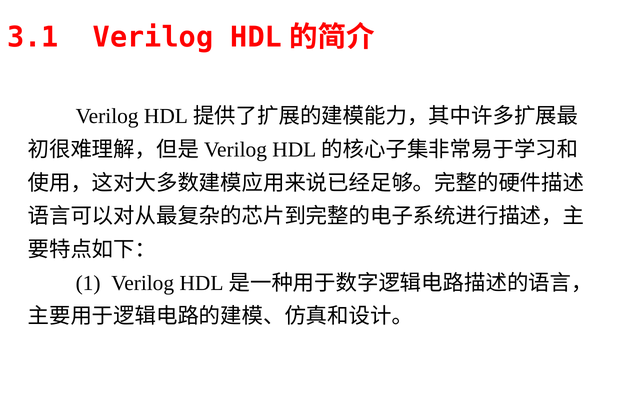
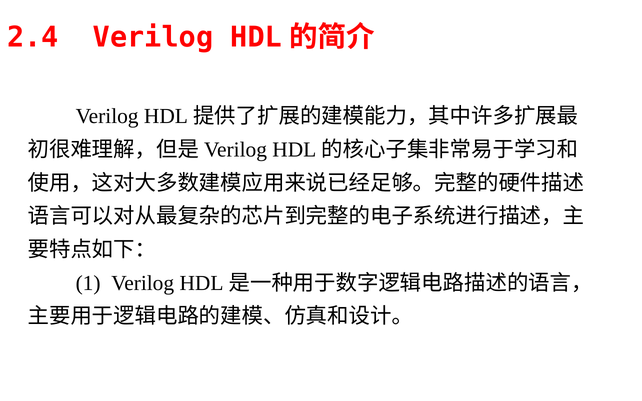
3.1: 3.1 -> 2.4 (33, 38)
